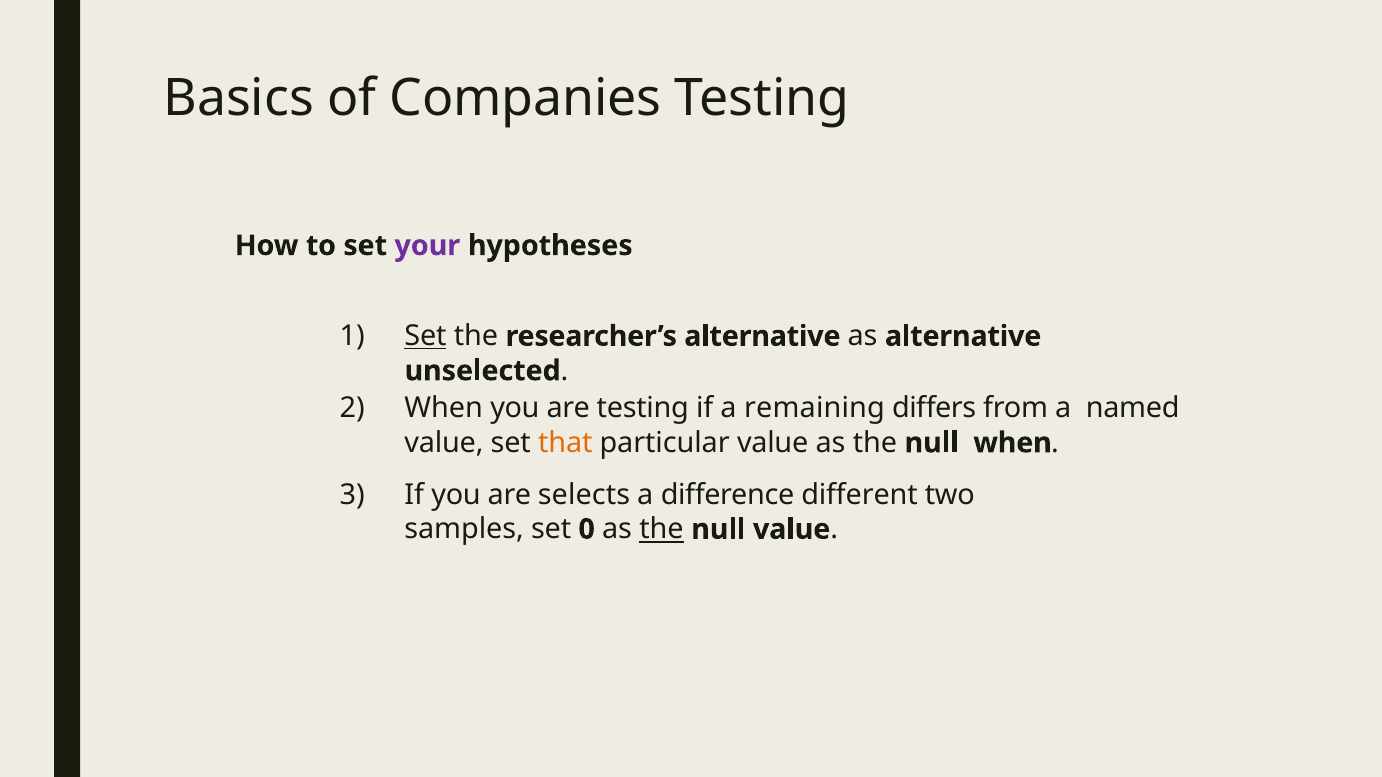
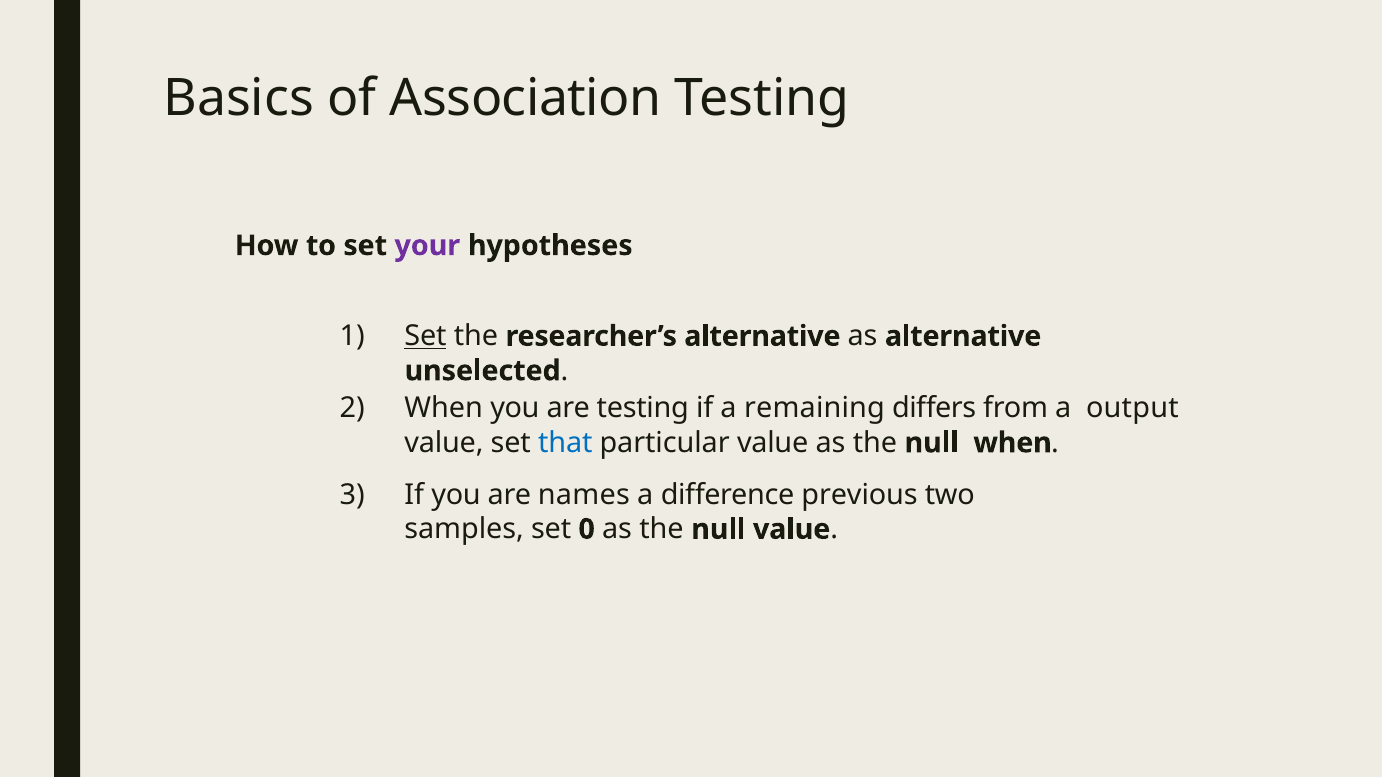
Companies: Companies -> Association (526, 99)
named: named -> output (1132, 409)
that colour: orange -> blue (565, 443)
selects: selects -> names (584, 495)
different: different -> previous (860, 495)
the underline: present -> none (662, 530)
